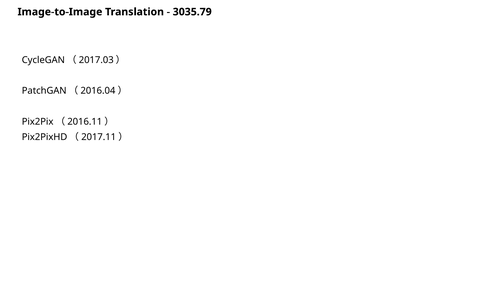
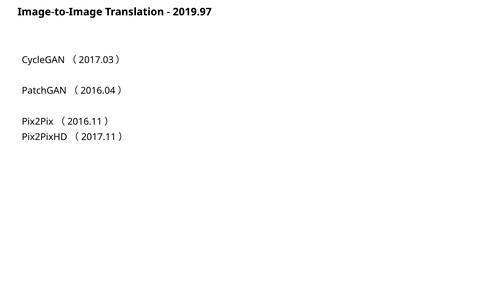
3035.79: 3035.79 -> 2019.97 (192, 12)
